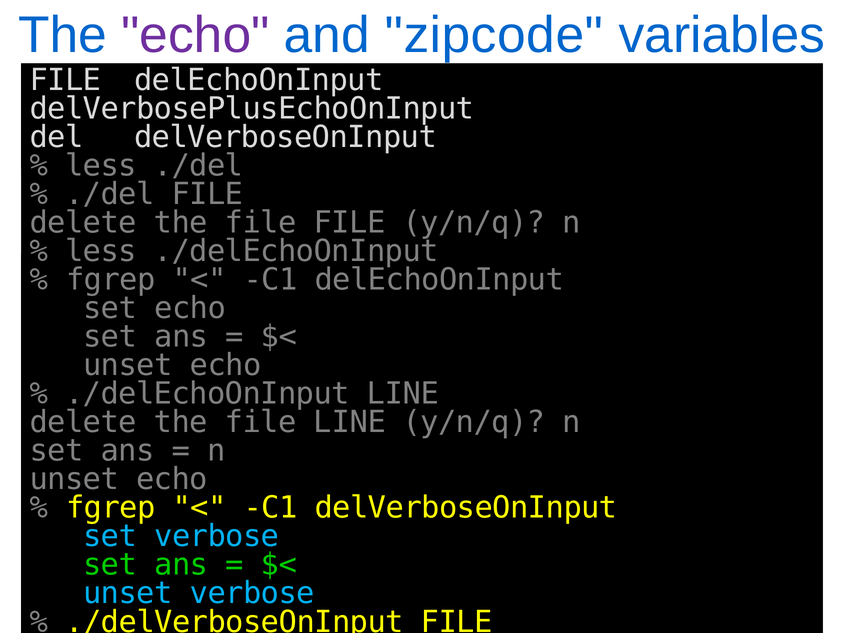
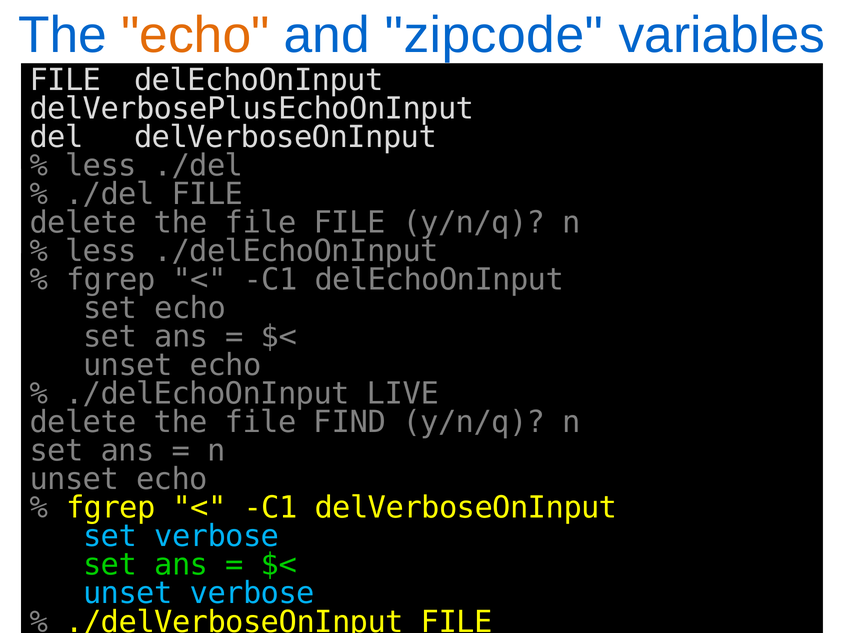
echo colour: purple -> orange (195, 35)
LINE: LINE -> LIVE (403, 394)
file LINE: LINE -> FIND (350, 422)
